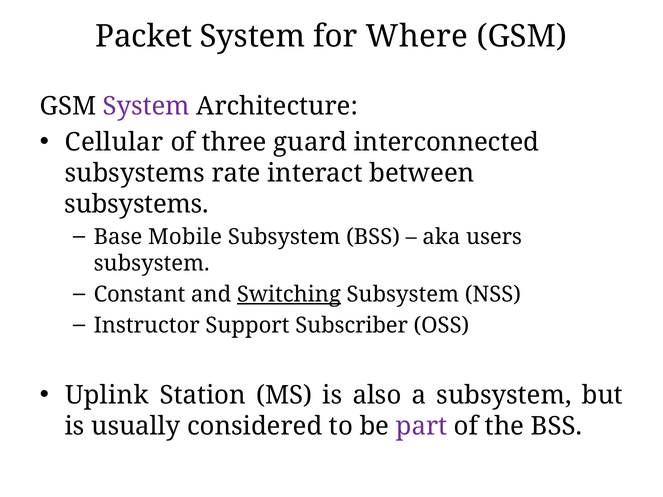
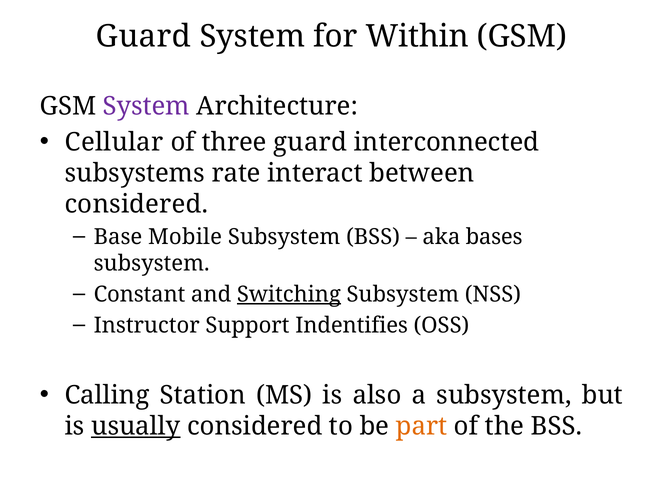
Packet: Packet -> Guard (143, 36)
Where: Where -> Within (417, 36)
subsystems: subsystems -> considered (136, 204)
users: users -> bases (494, 237)
Subscriber: Subscriber -> Indentifies (352, 325)
Uplink: Uplink -> Calling (107, 396)
usually underline: none -> present (136, 426)
part colour: purple -> orange (422, 426)
